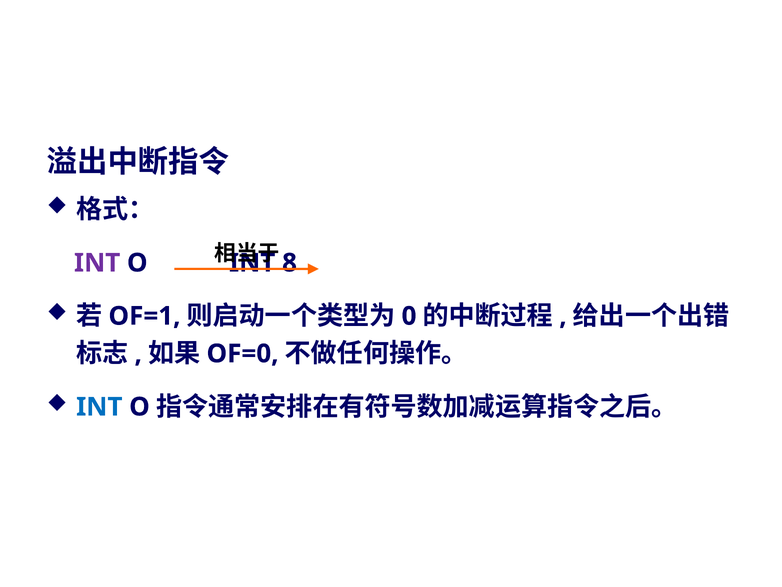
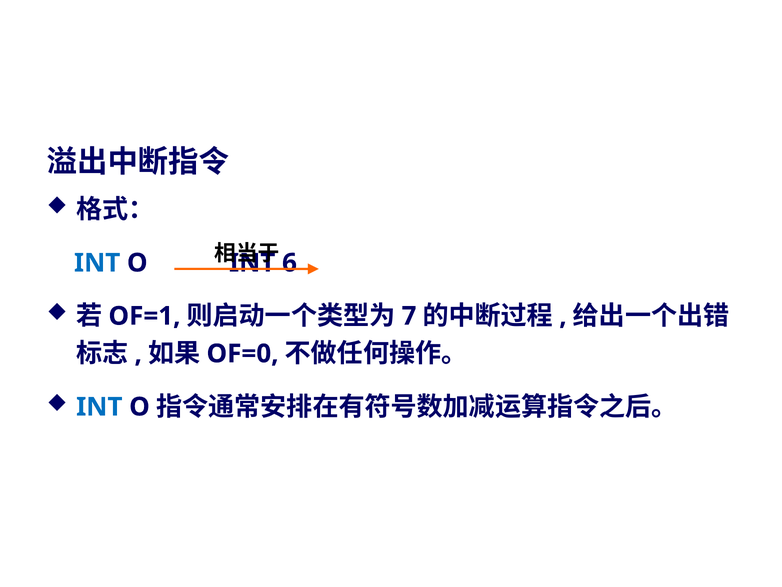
INT colour: purple -> blue (97, 263)
8: 8 -> 6 (290, 263)
0: 0 -> 7 (409, 316)
